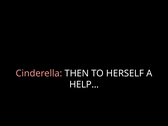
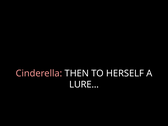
HELP: HELP -> LURE (84, 85)
